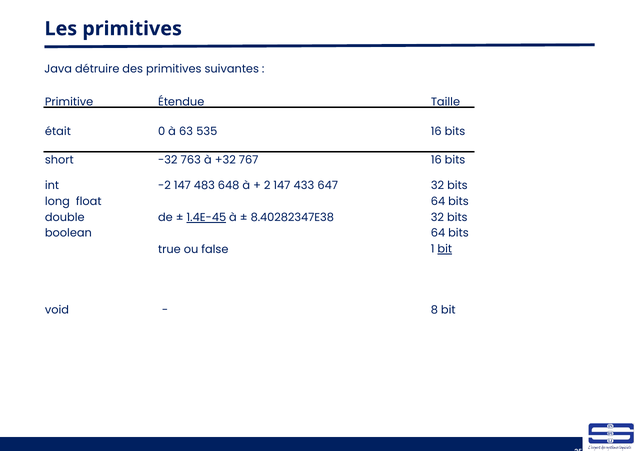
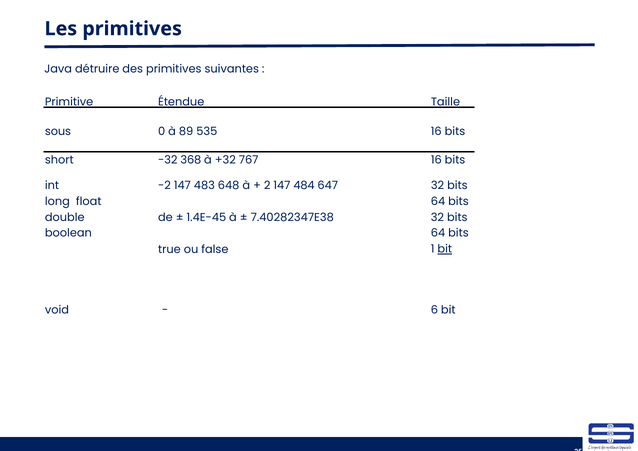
était: était -> sous (58, 131)
63: 63 -> 89 (186, 131)
763: 763 -> 368 (191, 160)
433: 433 -> 484 (304, 185)
1.4E-45 underline: present -> none (206, 218)
8.40282347E38: 8.40282347E38 -> 7.40282347E38 (292, 218)
8: 8 -> 6 (434, 310)
